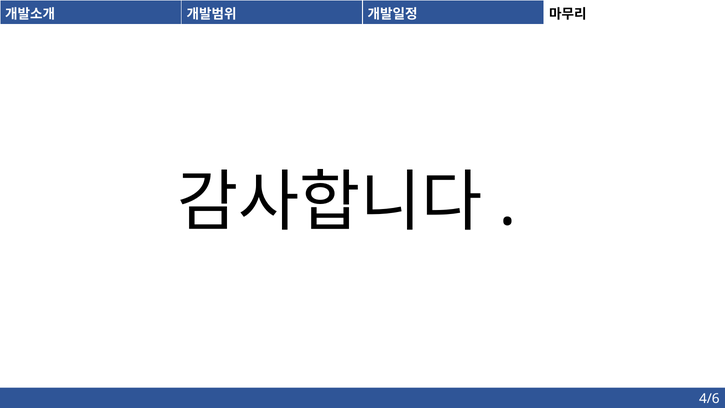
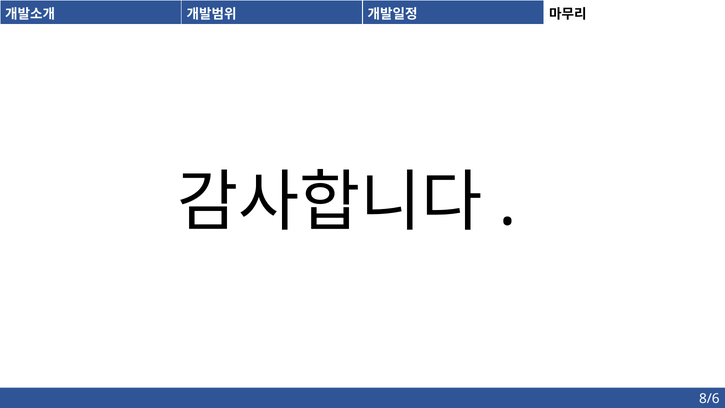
4/6: 4/6 -> 8/6 (709, 399)
